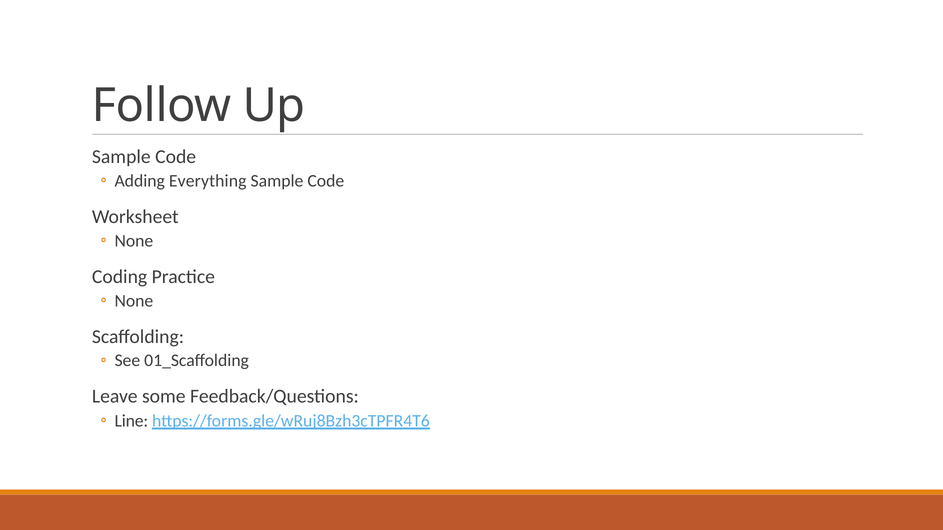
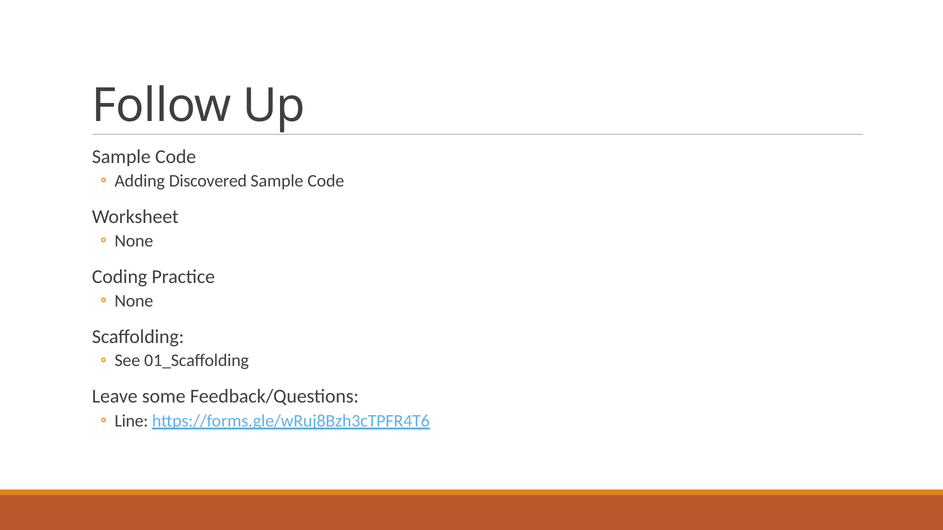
Everything: Everything -> Discovered (208, 181)
